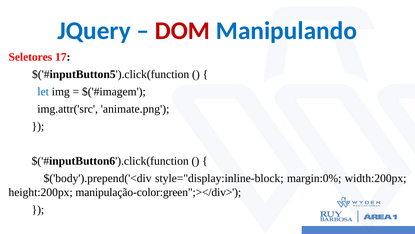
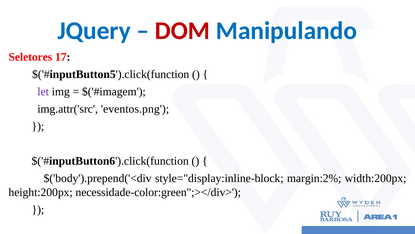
let colour: blue -> purple (43, 91)
animate.png: animate.png -> eventos.png (135, 109)
margin:0%: margin:0% -> margin:2% (314, 178)
manipulação-color:green";></div>: manipulação-color:green";></div> -> necessidade-color:green";></div> (158, 192)
